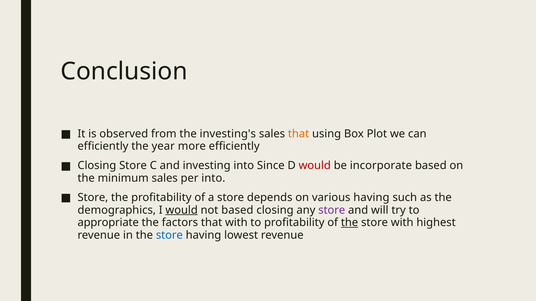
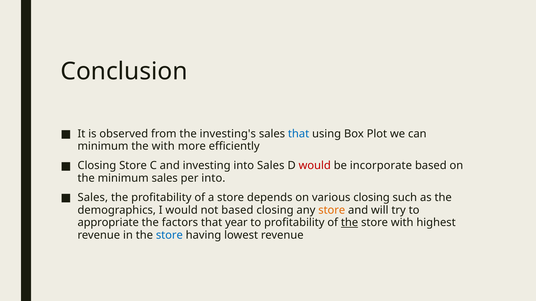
that colour: orange -> blue (299, 134)
efficiently: efficiently -> minimum (103, 146)
the year: year -> with (163, 146)
into Since: Since -> Sales (271, 166)
Store: Store -> Sales (93, 198)
various having: having -> closing (372, 198)
would underline: present -> none (182, 210)
store colour: purple -> orange (332, 210)
that with: with -> year (236, 223)
